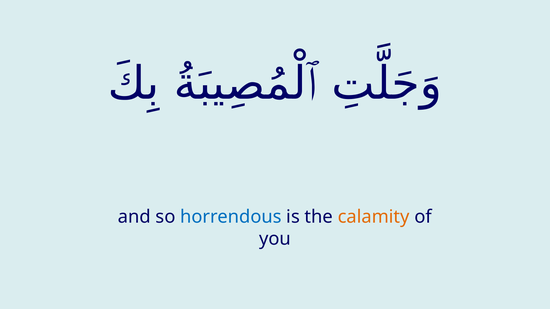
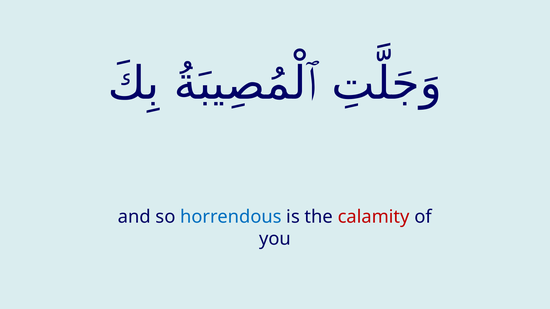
calamity colour: orange -> red (374, 217)
